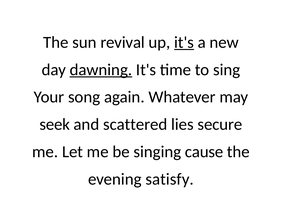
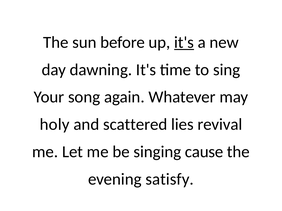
revival: revival -> before (123, 42)
dawning underline: present -> none (101, 70)
seek: seek -> holy (55, 125)
secure: secure -> revival (220, 125)
